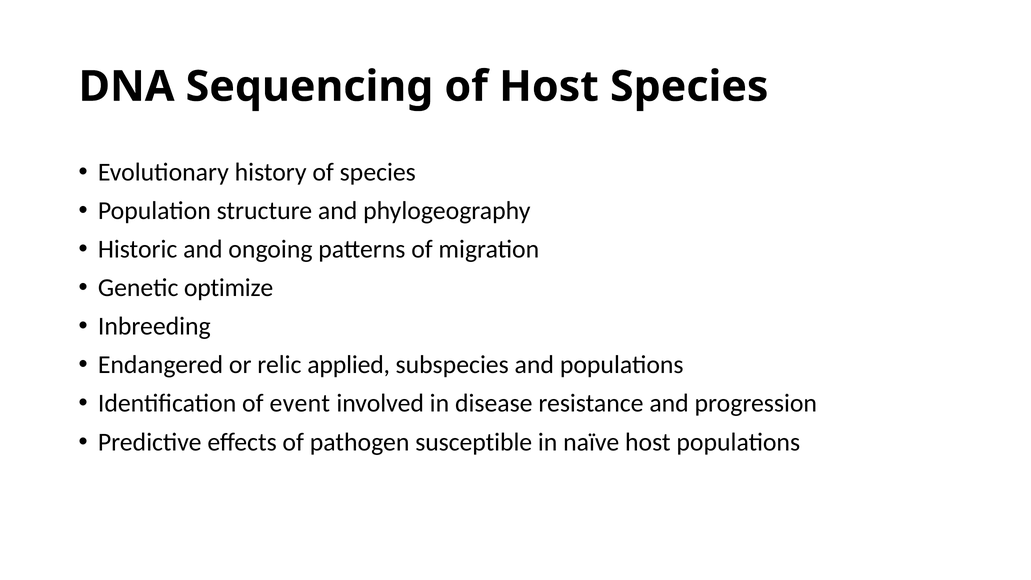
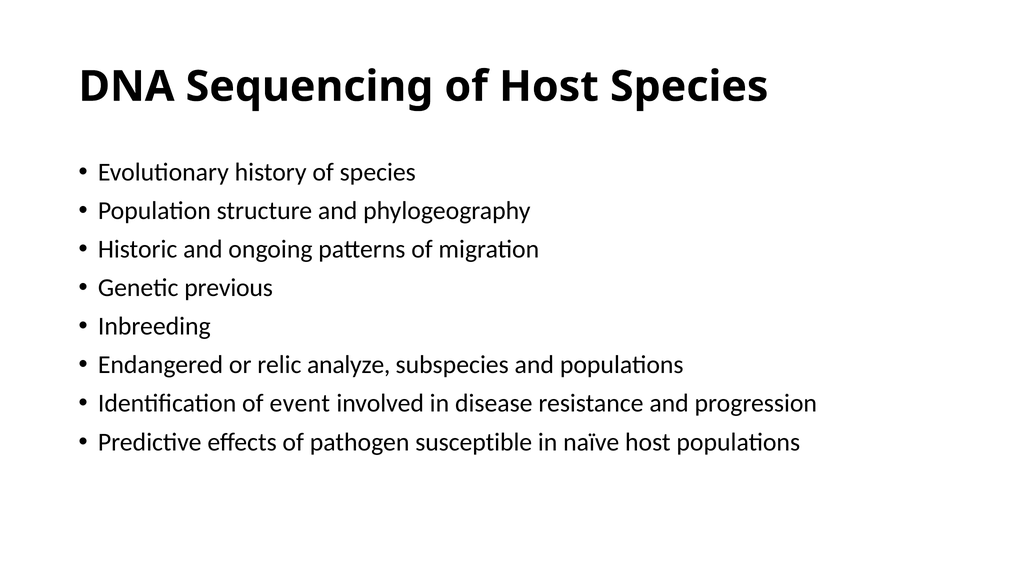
optimize: optimize -> previous (229, 288)
applied: applied -> analyze (349, 365)
